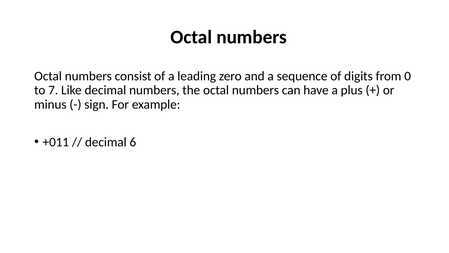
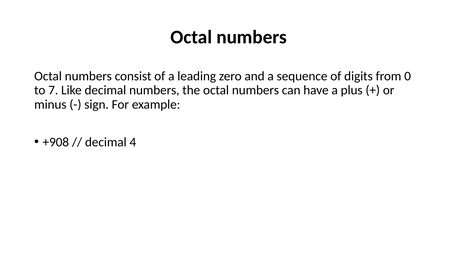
+011: +011 -> +908 (56, 142)
6: 6 -> 4 (133, 142)
